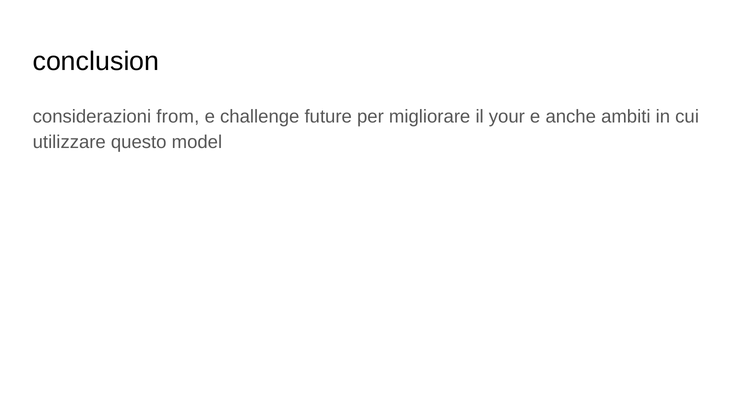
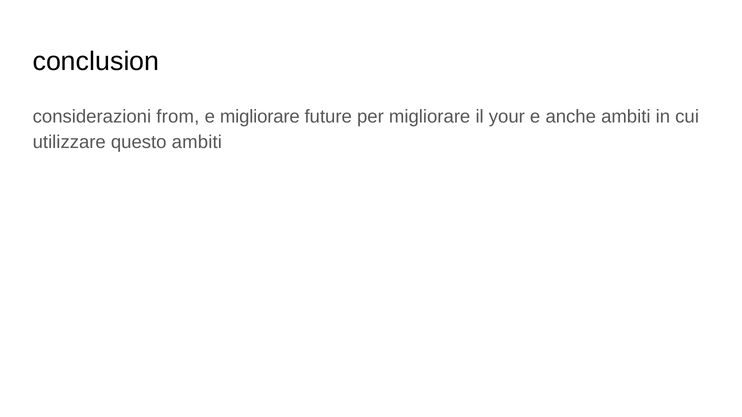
e challenge: challenge -> migliorare (260, 117)
questo model: model -> ambiti (197, 142)
